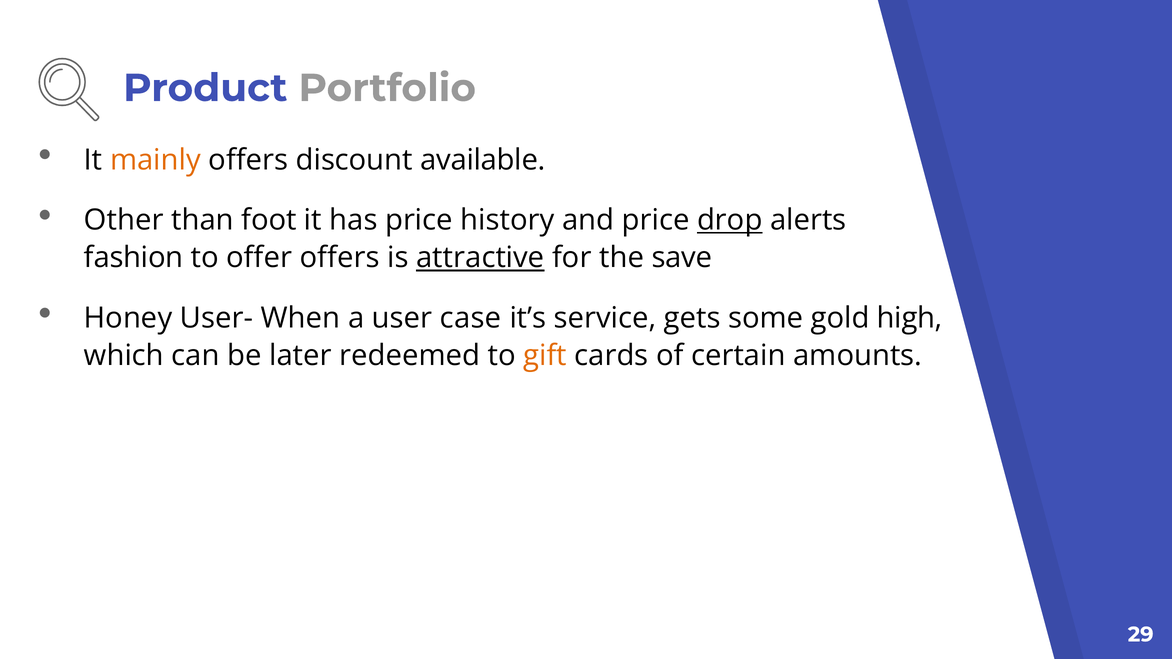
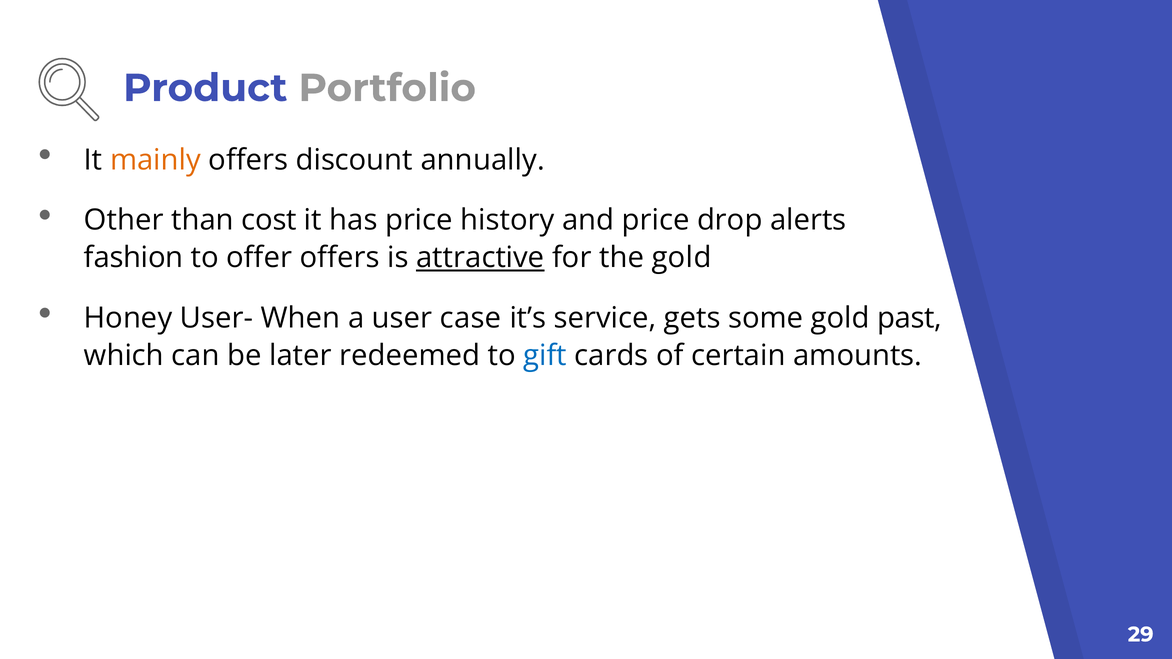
available: available -> annually (483, 160)
foot: foot -> cost (269, 220)
drop underline: present -> none (730, 220)
the save: save -> gold (682, 258)
high: high -> past (910, 318)
gift colour: orange -> blue (545, 356)
